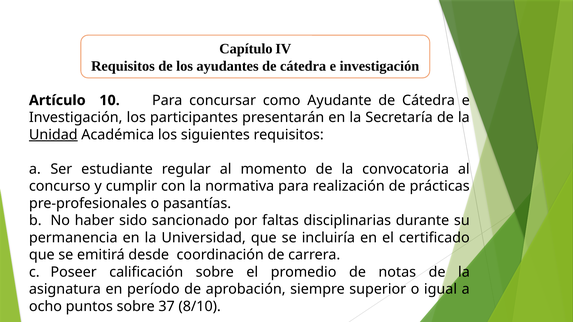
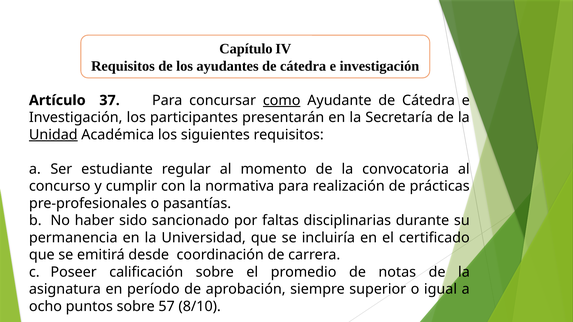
10: 10 -> 37 (110, 100)
como underline: none -> present (282, 100)
37: 37 -> 57 (167, 307)
